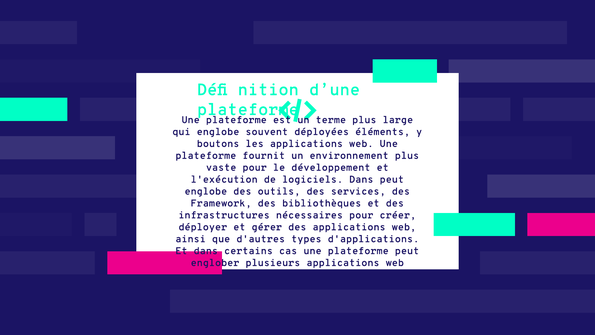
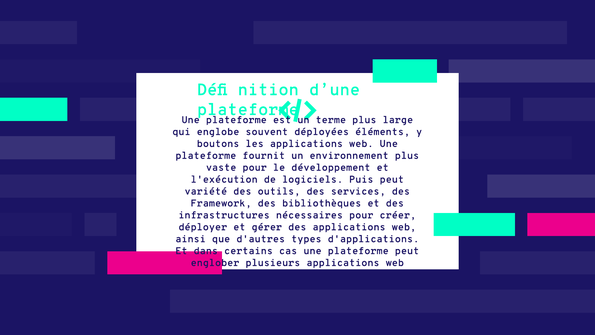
logiciels Dans: Dans -> Puis (361, 179)
englobe: englobe -> variété (206, 191)
